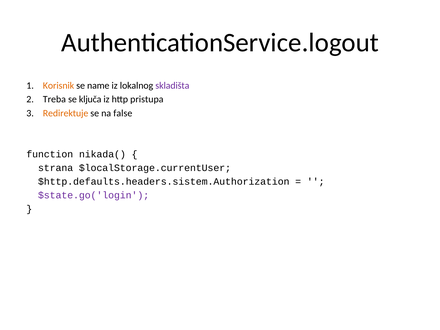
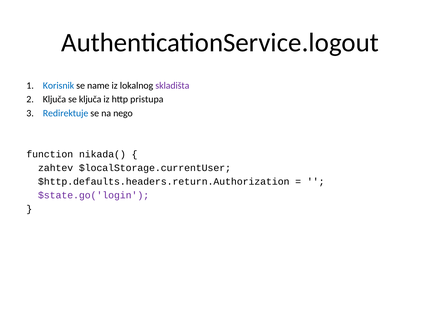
Korisnik colour: orange -> blue (59, 86)
Treba: Treba -> Ključa (54, 99)
Redirektuje colour: orange -> blue (66, 113)
false: false -> nego (123, 113)
strana: strana -> zahtev (56, 168)
$http.defaults.headers.sistem.Authorization: $http.defaults.headers.sistem.Authorization -> $http.defaults.headers.return.Authorization (164, 182)
